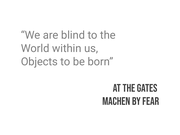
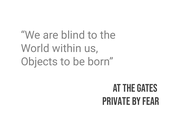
Machen: Machen -> Private (116, 101)
